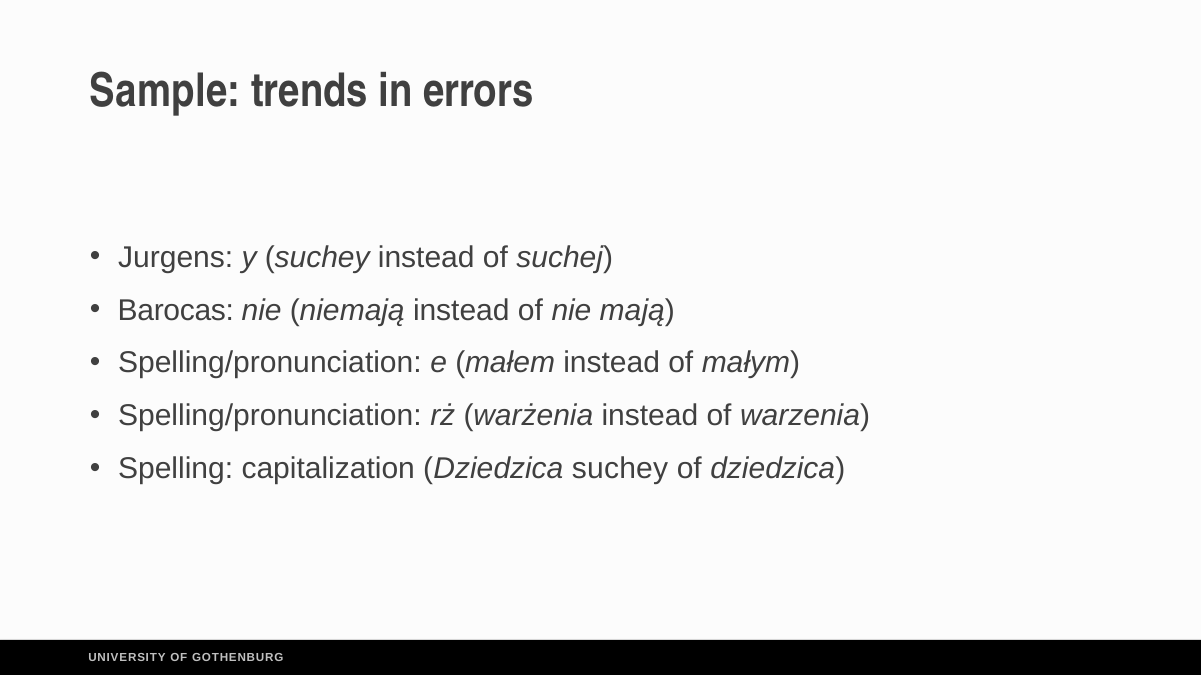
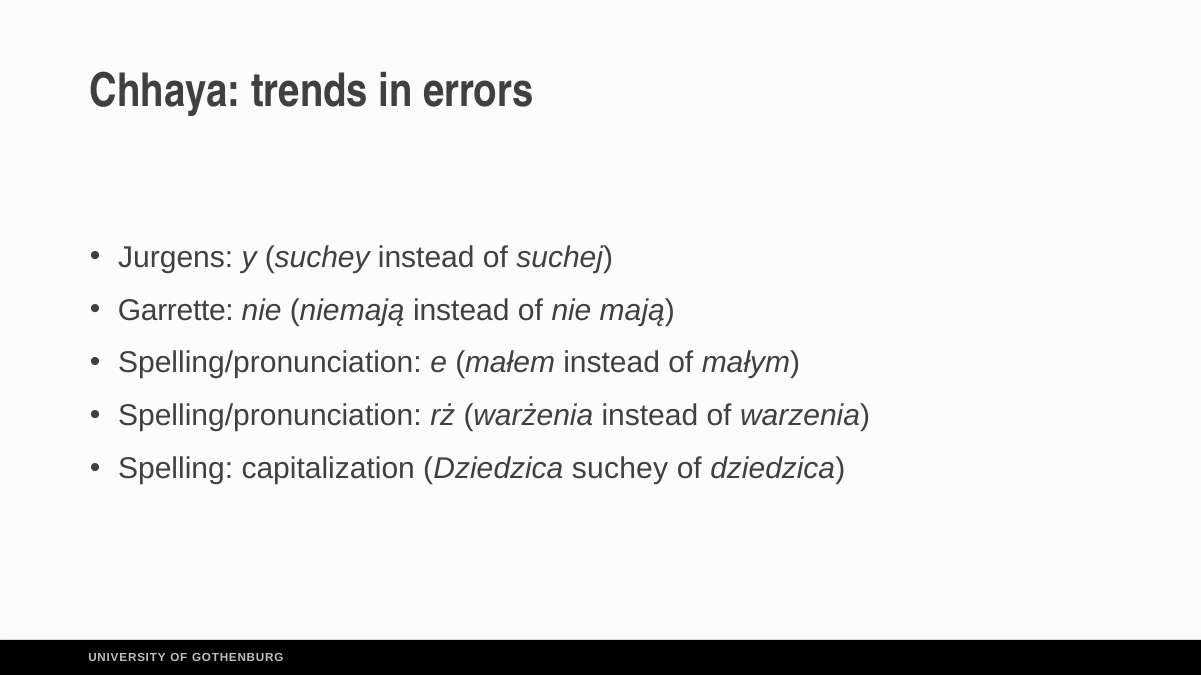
Sample: Sample -> Chhaya (165, 91)
Barocas: Barocas -> Garrette (176, 310)
